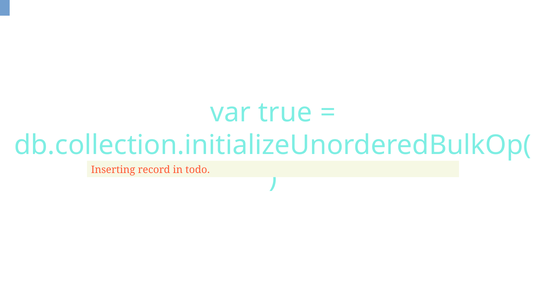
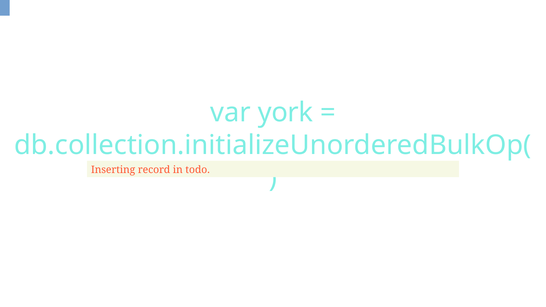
true: true -> york (285, 112)
